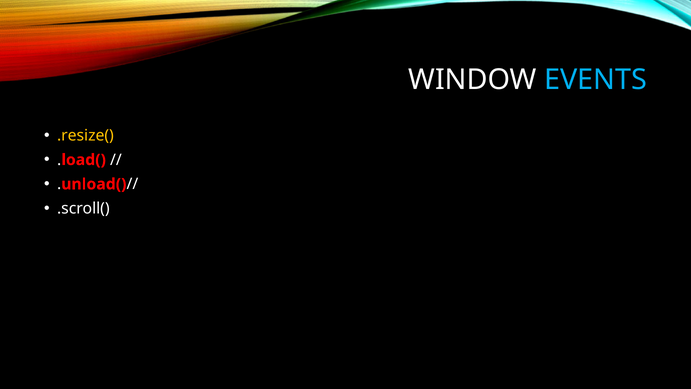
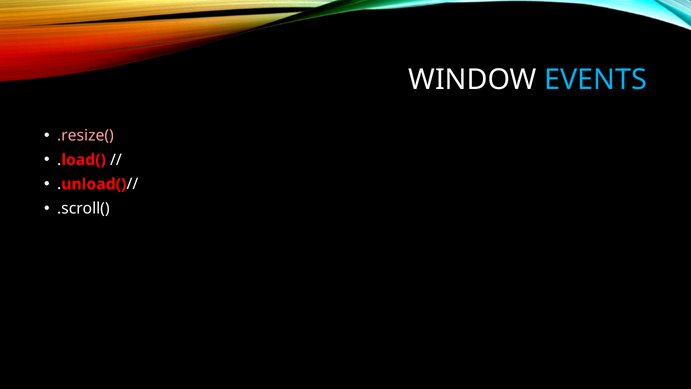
.resize( colour: yellow -> pink (85, 135)
